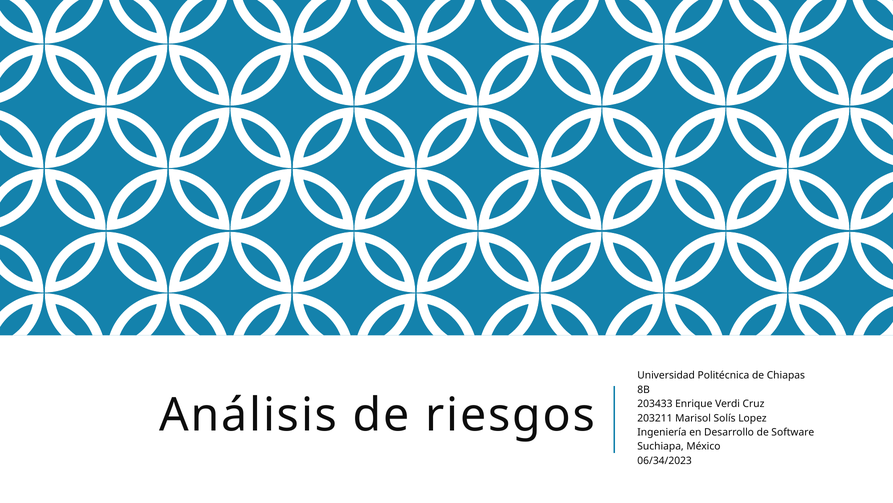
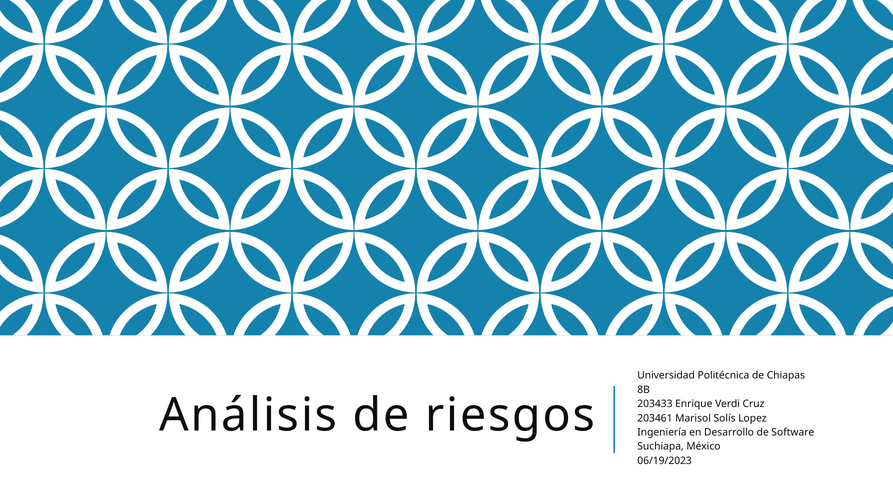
203211: 203211 -> 203461 (655, 418)
06/34/2023: 06/34/2023 -> 06/19/2023 (665, 460)
